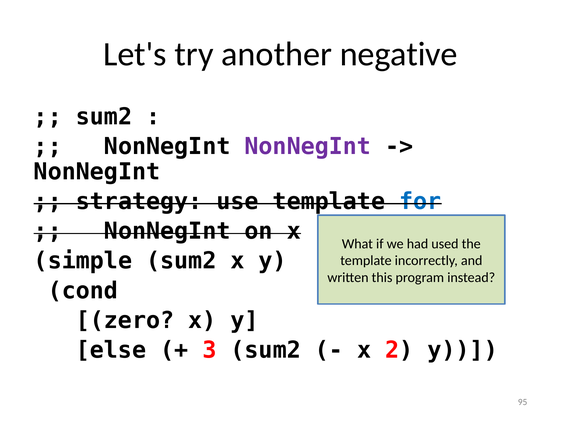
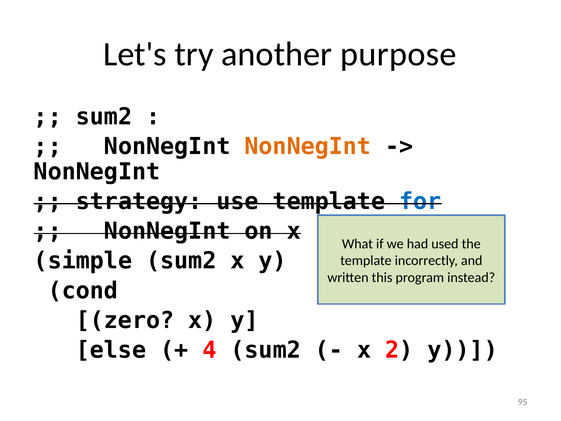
negative: negative -> purpose (398, 54)
NonNegInt colour: purple -> orange (308, 146)
3: 3 -> 4 (209, 350)
